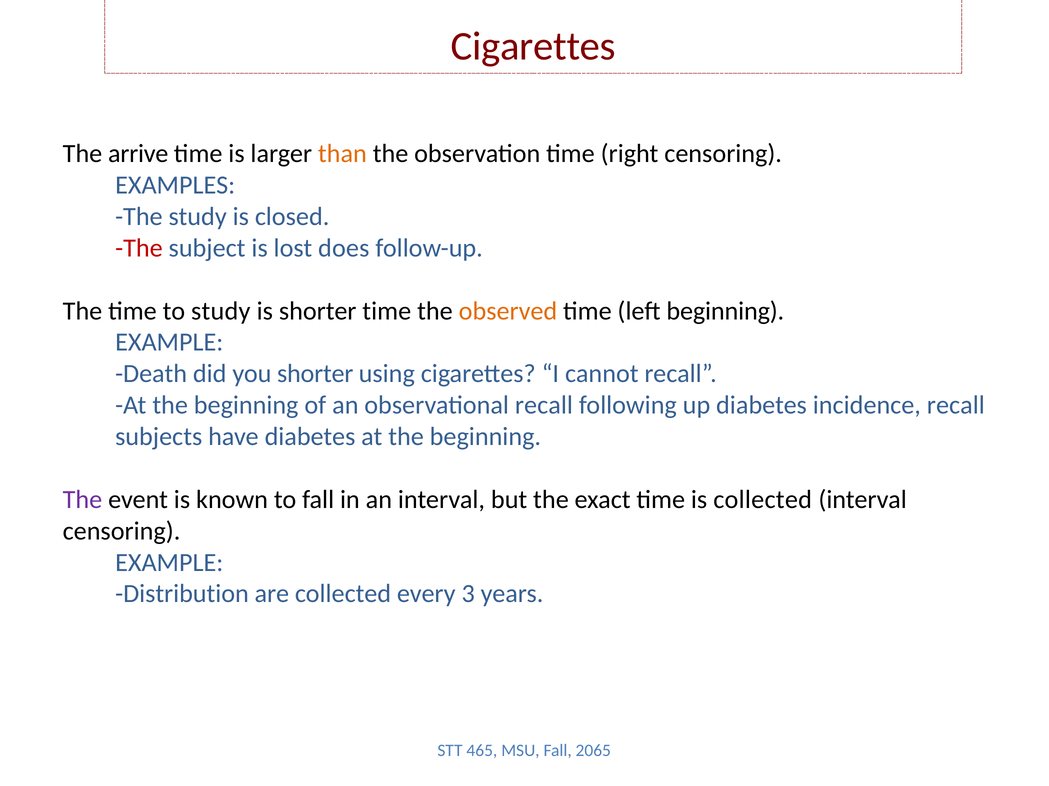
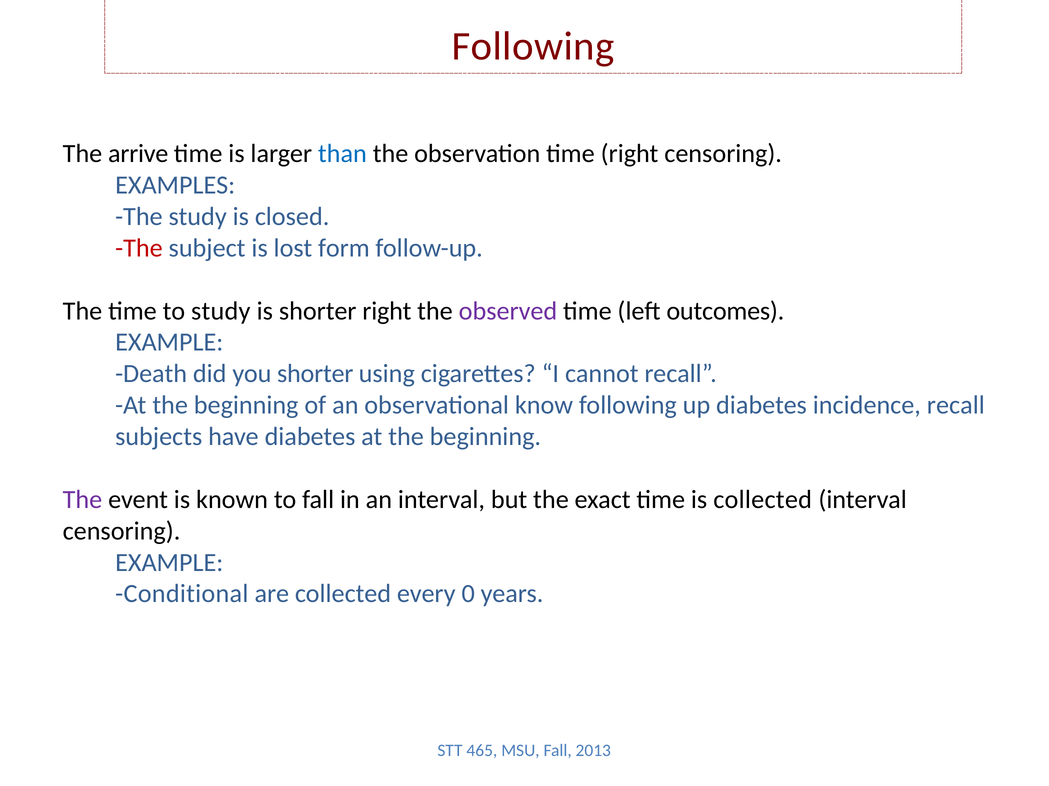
Cigarettes: Cigarettes -> Following (533, 46)
than colour: orange -> blue (342, 154)
does: does -> form (344, 248)
shorter time: time -> right (387, 311)
observed colour: orange -> purple (508, 311)
left beginning: beginning -> outcomes (725, 311)
observational recall: recall -> know (544, 406)
Distribution: Distribution -> Conditional (182, 594)
3: 3 -> 0 (468, 594)
2065: 2065 -> 2013 (593, 751)
